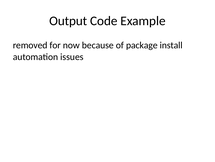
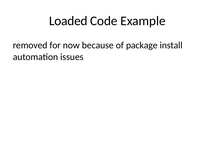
Output: Output -> Loaded (68, 21)
